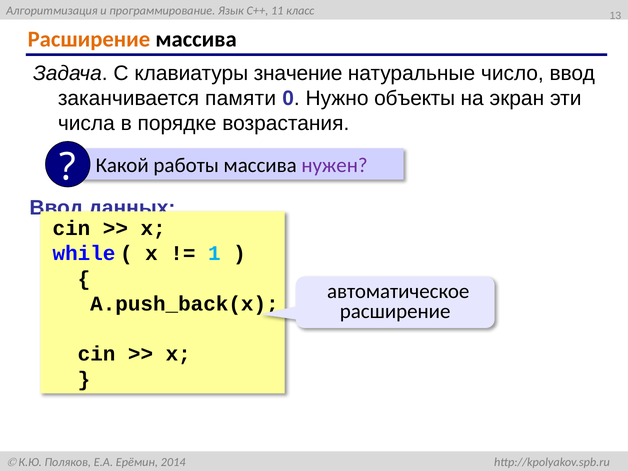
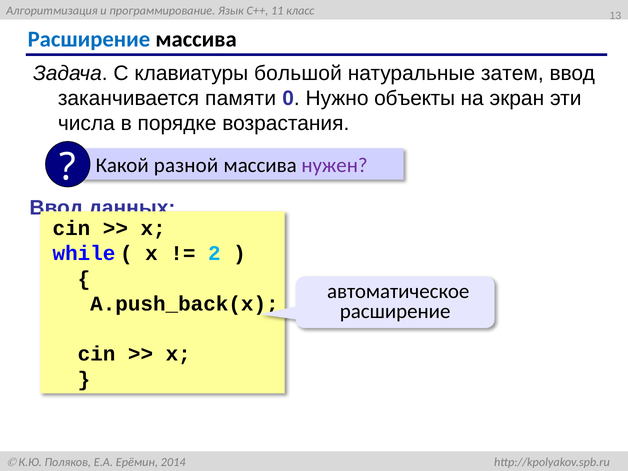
Расширение colour: orange -> blue (89, 39)
значение: значение -> большой (298, 73)
число: число -> затем (512, 73)
работы: работы -> разной (186, 165)
1: 1 -> 2 (214, 254)
